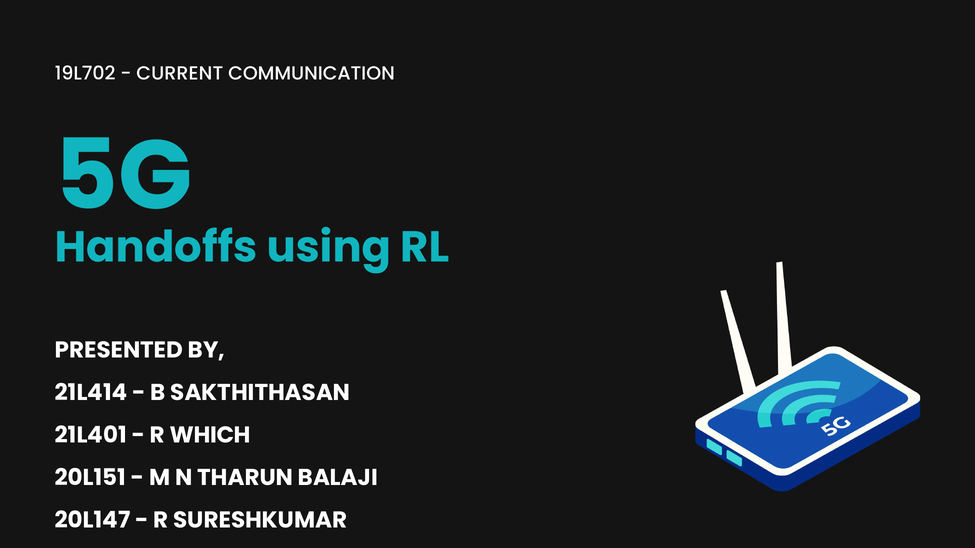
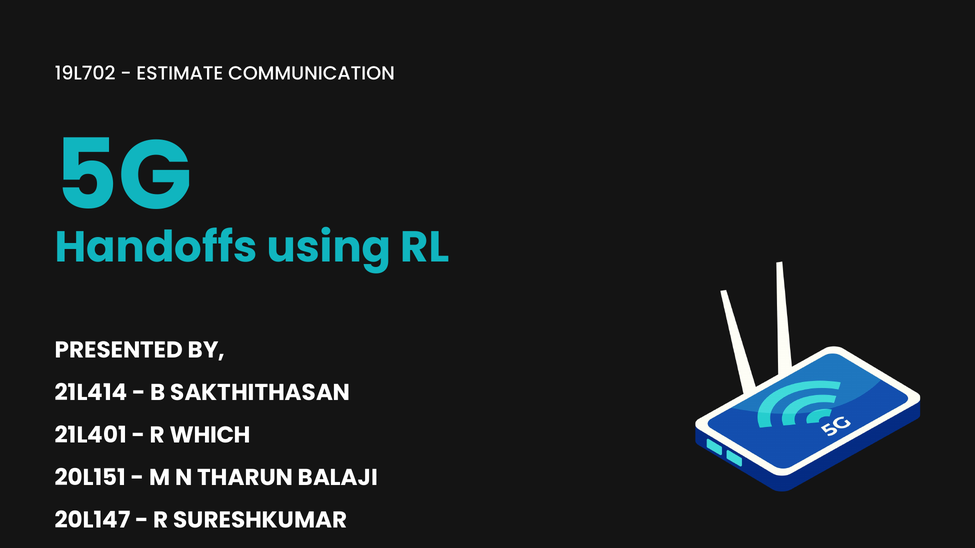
CURRENT: CURRENT -> ESTIMATE (180, 74)
